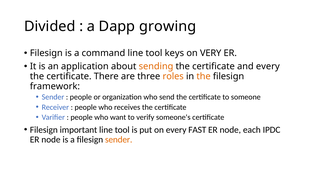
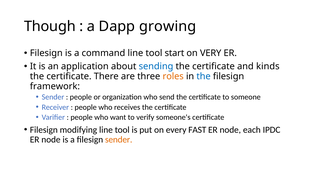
Divided: Divided -> Though (50, 26)
keys: keys -> start (174, 53)
sending colour: orange -> blue (156, 66)
and every: every -> kinds (268, 66)
the colour: orange -> blue (204, 76)
important: important -> modifying (78, 130)
